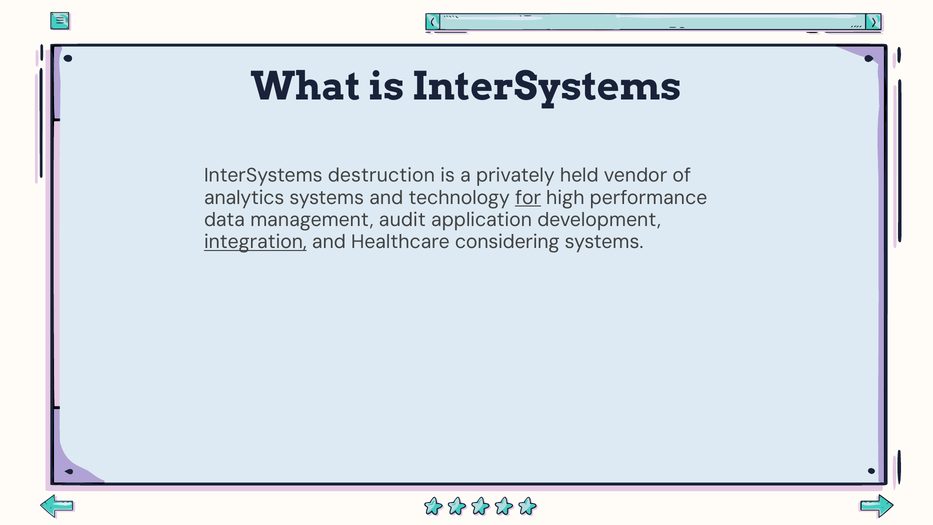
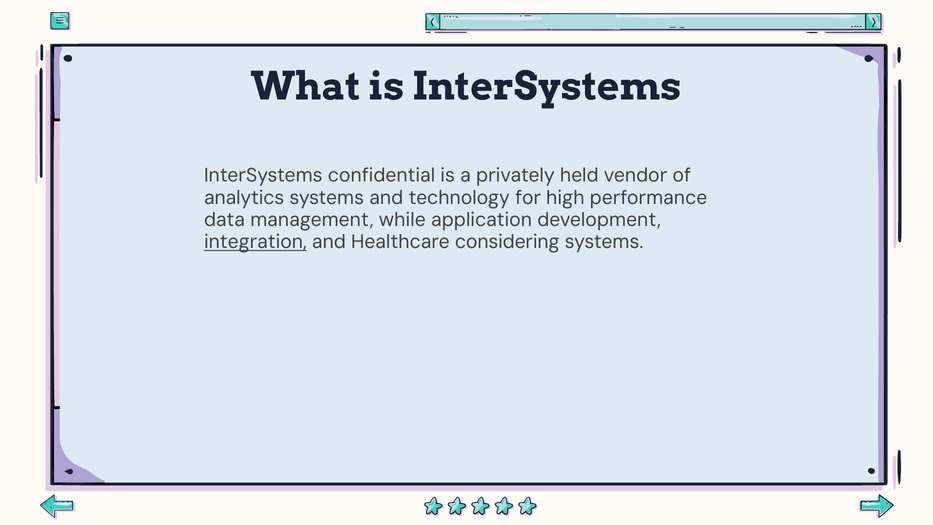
destruction: destruction -> confidential (381, 175)
for underline: present -> none (528, 198)
audit: audit -> while (402, 220)
